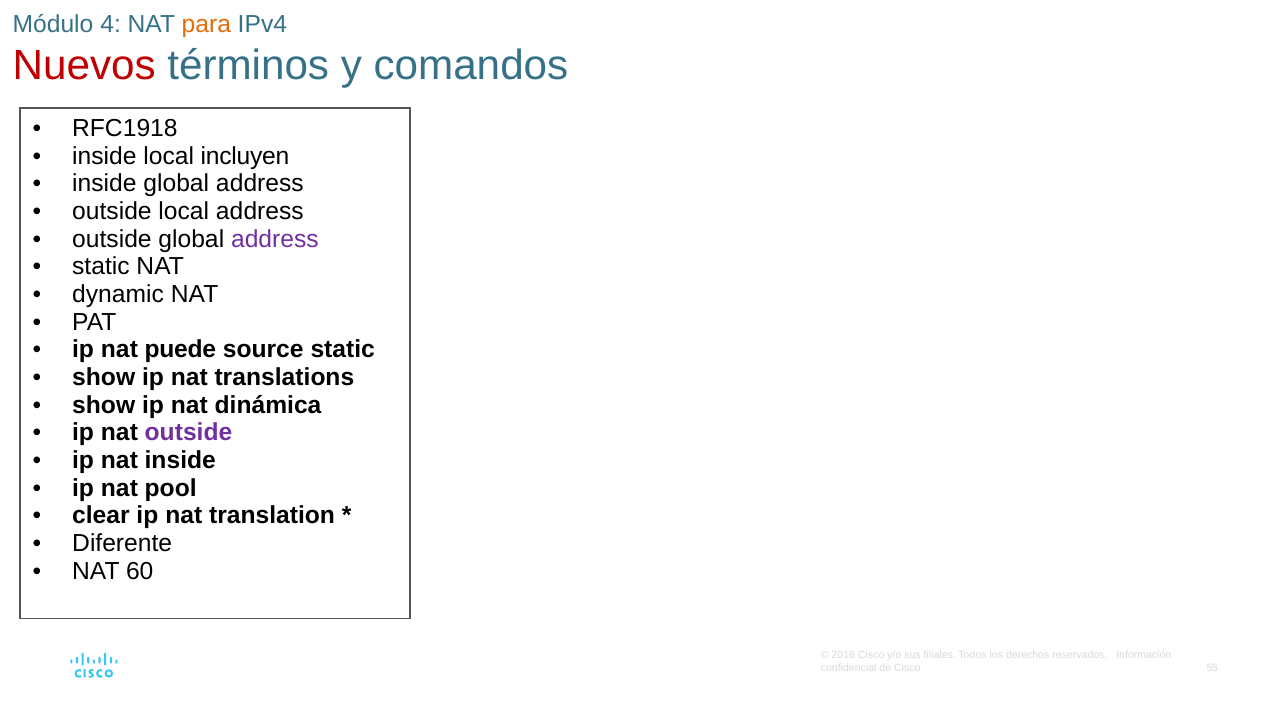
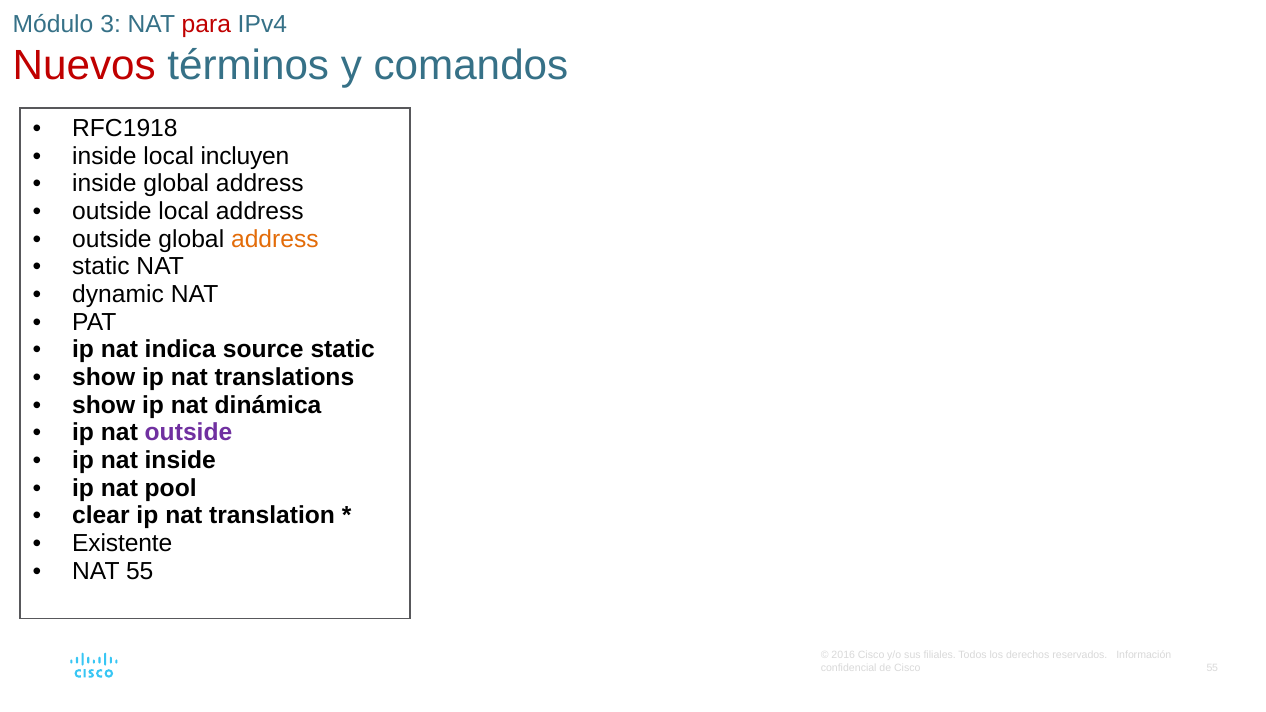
4: 4 -> 3 (111, 24)
para colour: orange -> red (206, 24)
address colour: purple -> orange (275, 239)
puede: puede -> indica (180, 350)
Diferente: Diferente -> Existente (122, 543)
NAT 60: 60 -> 55 (140, 571)
